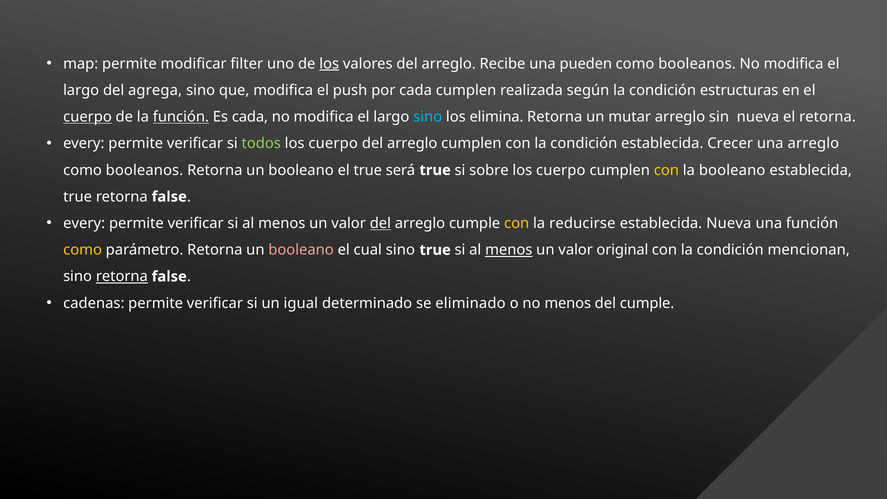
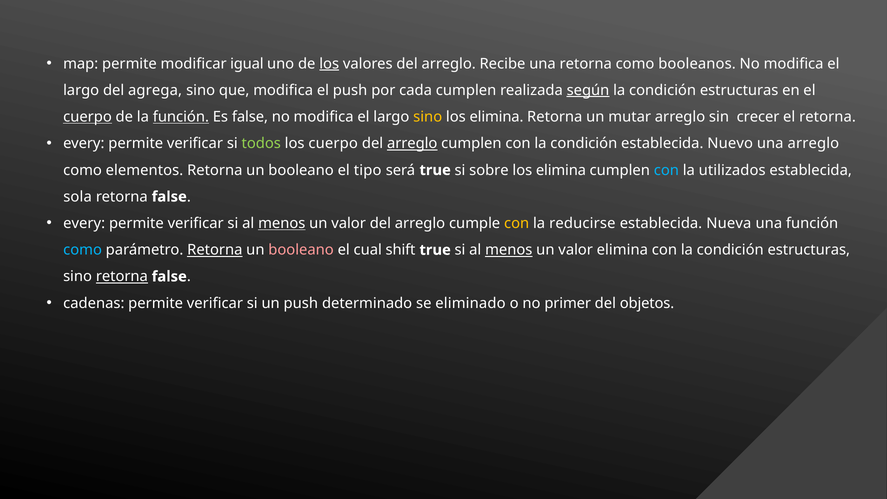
filter: filter -> igual (247, 64)
una pueden: pueden -> retorna (586, 64)
según underline: none -> present (588, 90)
Es cada: cada -> false (250, 117)
sino colour: light blue -> yellow (428, 117)
sin nueva: nueva -> crecer (758, 117)
arreglo underline: none -> present (412, 144)
Crecer: Crecer -> Nuevo (730, 144)
booleanos: booleanos -> elementos (145, 170)
el true: true -> tipo (368, 170)
cuerpo: cuerpo -> elimina (561, 170)
con colour: yellow -> light blue (666, 170)
la booleano: booleano -> utilizados (732, 170)
true: true -> sola (78, 197)
menos underline: none -> present (282, 223)
del underline: present -> none (380, 223)
como colour: yellow -> light blue (83, 250)
Retorna underline: none -> present (215, 250)
cual sino: sino -> shift (401, 250)
valor original: original -> elimina (622, 250)
con la condición mencionan: mencionan -> estructuras (809, 250)
un igual: igual -> push (301, 303)
no menos: menos -> primer (568, 303)
del cumple: cumple -> objetos (647, 303)
